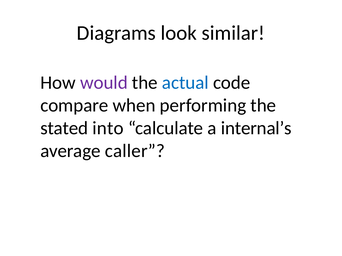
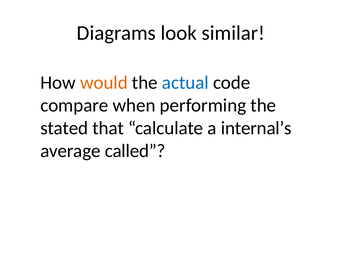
would colour: purple -> orange (104, 83)
into: into -> that (108, 128)
caller: caller -> called (135, 151)
